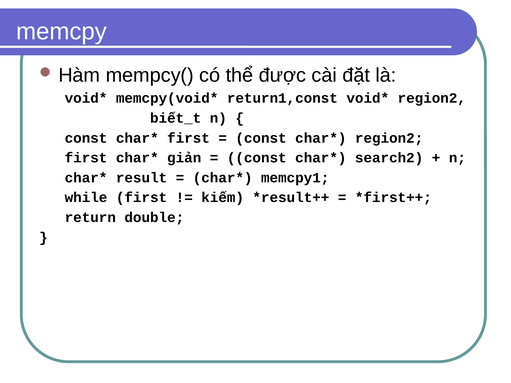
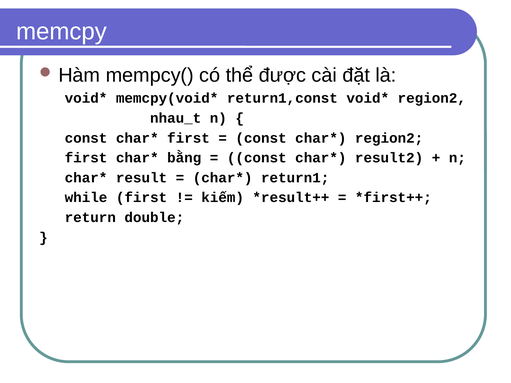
biết_t: biết_t -> nhau_t (176, 118)
giản: giản -> bằng (184, 158)
search2: search2 -> result2 (389, 158)
memcpy1: memcpy1 -> return1 (295, 178)
